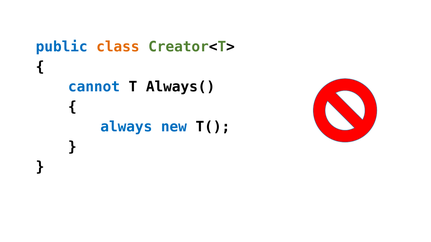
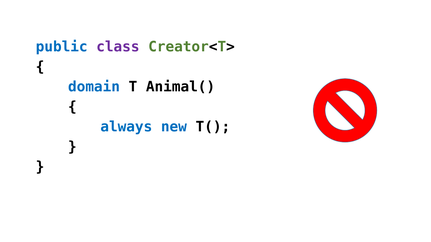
class colour: orange -> purple (118, 47)
cannot: cannot -> domain (94, 87)
Always(: Always( -> Animal( (181, 87)
